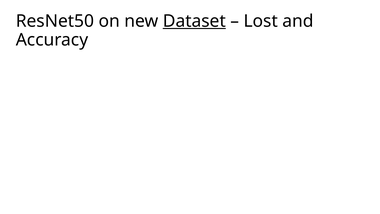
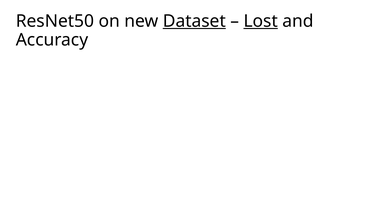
Lost underline: none -> present (261, 21)
